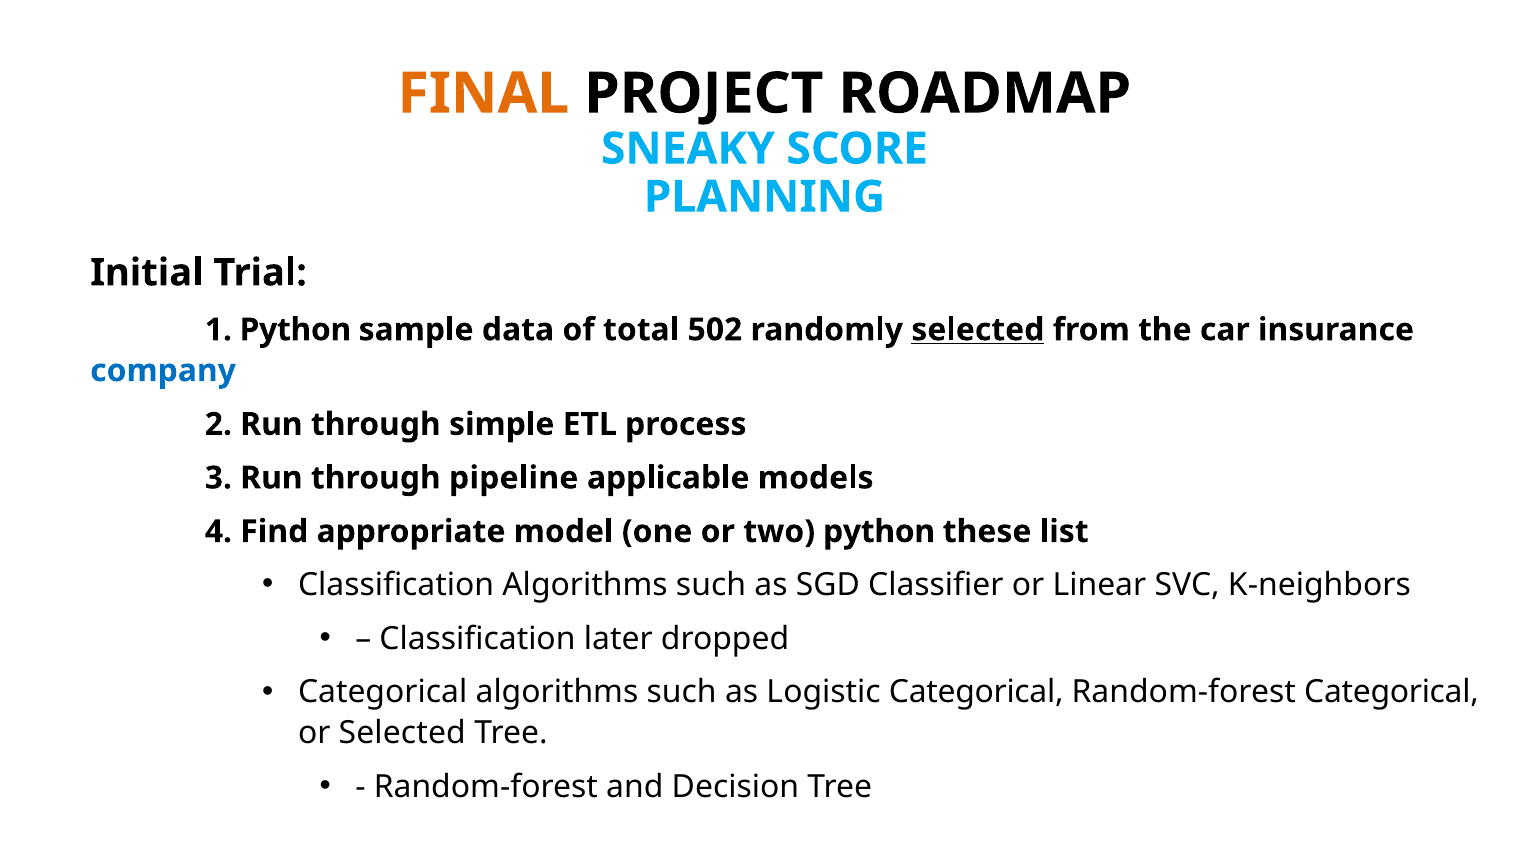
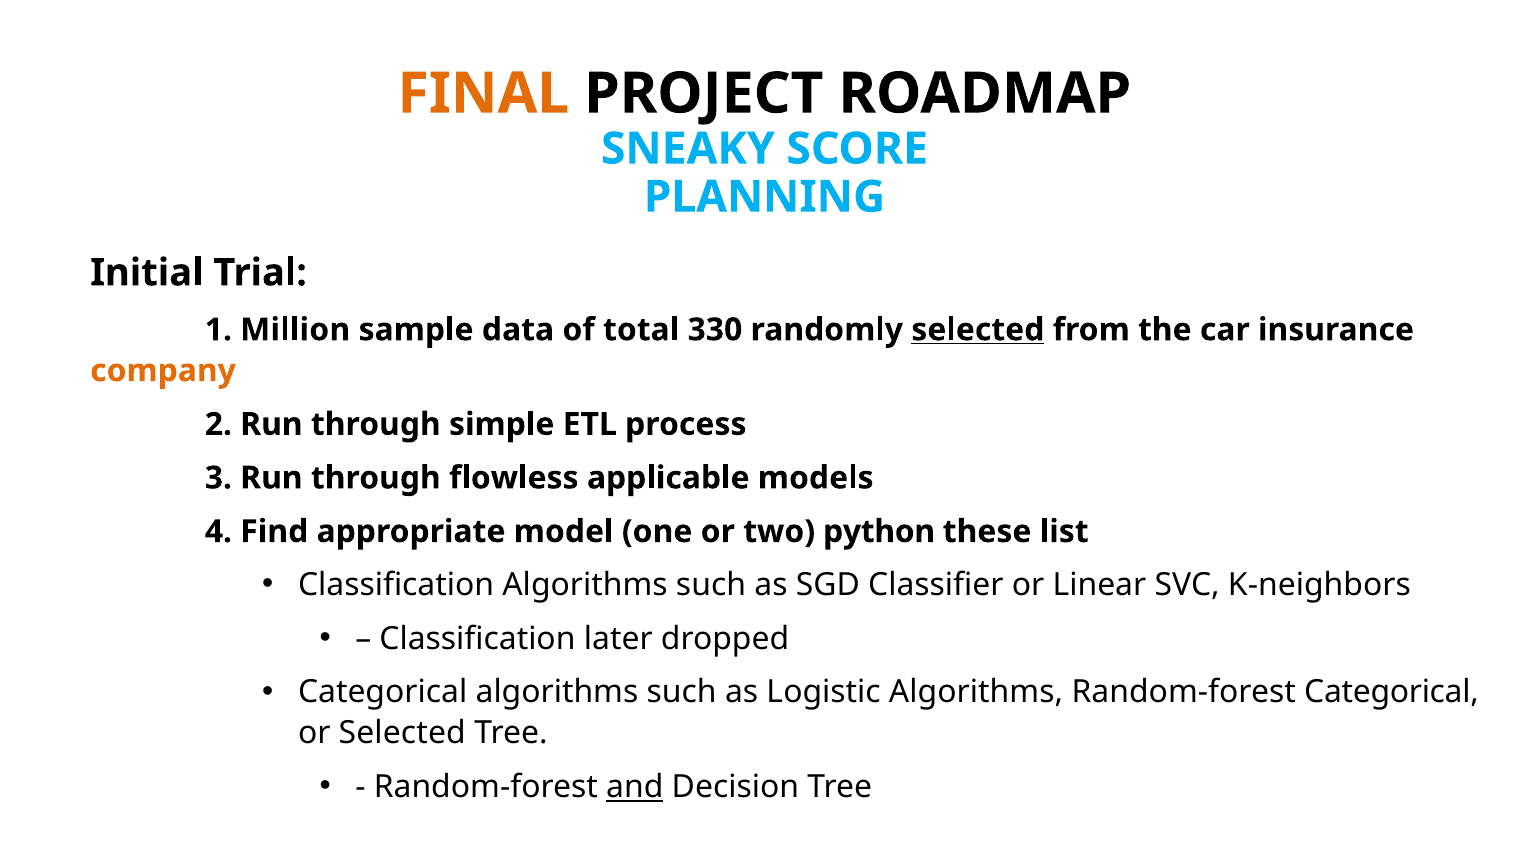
1 Python: Python -> Million (295, 330)
502: 502 -> 330 (715, 330)
company colour: blue -> orange (163, 371)
pipeline: pipeline -> flowless (514, 478)
Logistic Categorical: Categorical -> Algorithms (976, 693)
and underline: none -> present (635, 787)
